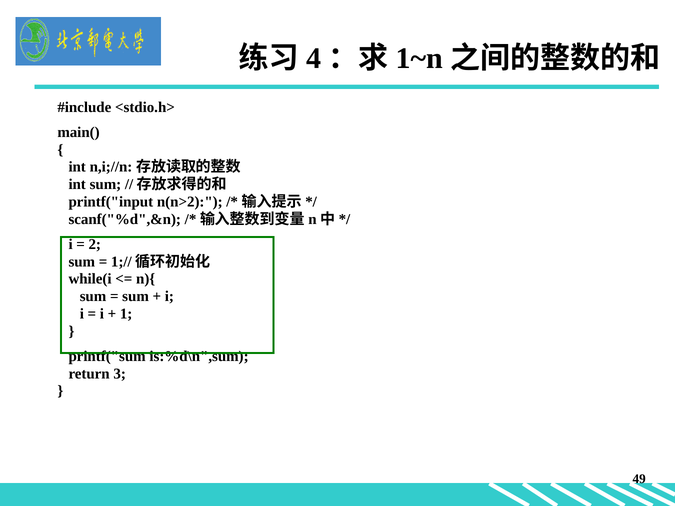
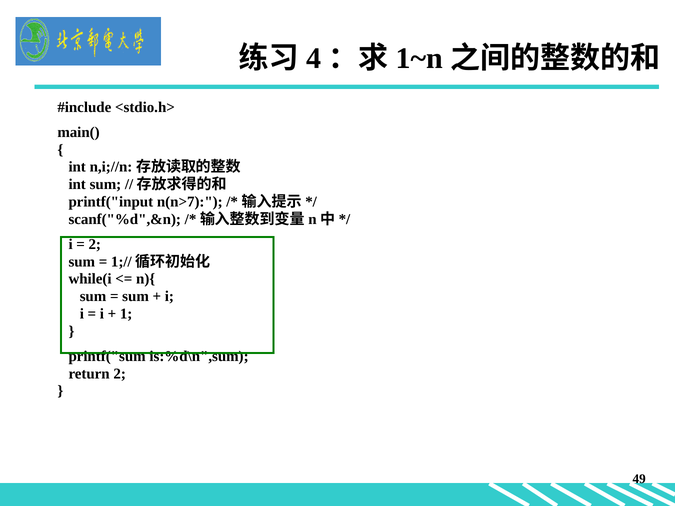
n(n>2: n(n>2 -> n(n>7 (190, 202)
return 3: 3 -> 2 (120, 374)
